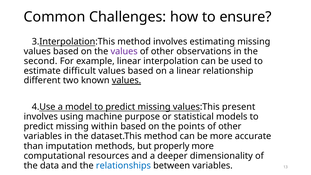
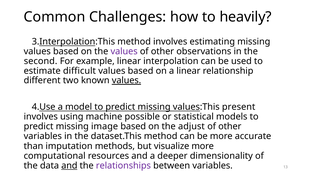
ensure: ensure -> heavily (246, 17)
purpose: purpose -> possible (142, 117)
within: within -> image (105, 126)
points: points -> adjust (191, 126)
properly: properly -> visualize (172, 146)
and underline: none -> present (69, 166)
relationships colour: blue -> purple (123, 166)
